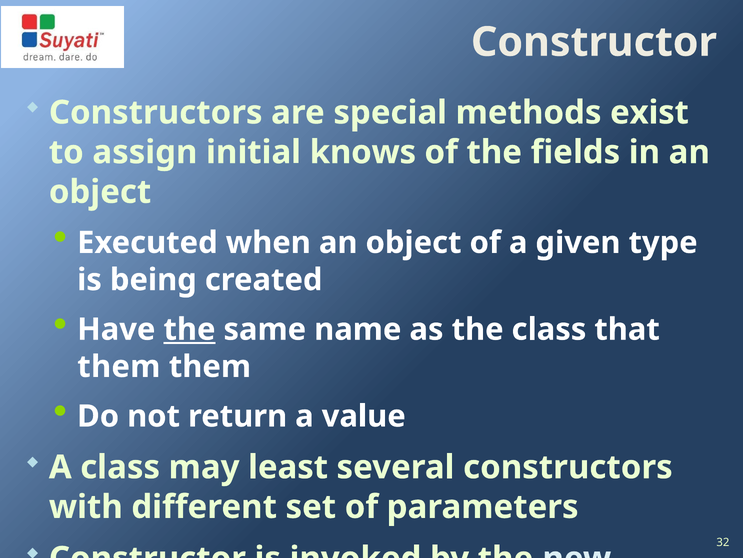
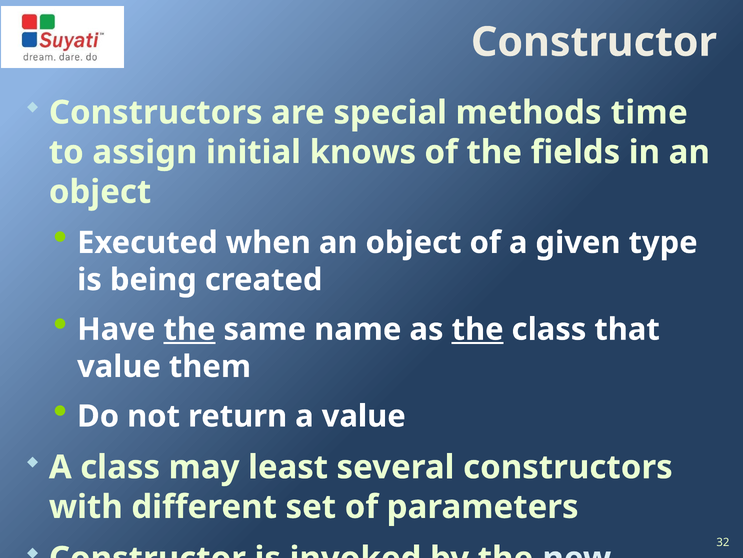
exist: exist -> time (649, 112)
the underline: none -> present (478, 329)
them: them -> value (119, 366)
